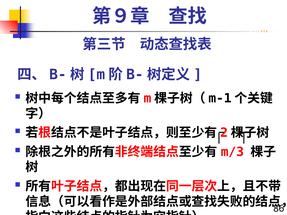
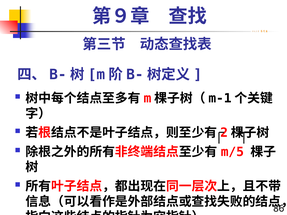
m/3: m/3 -> m/5 (232, 152)
